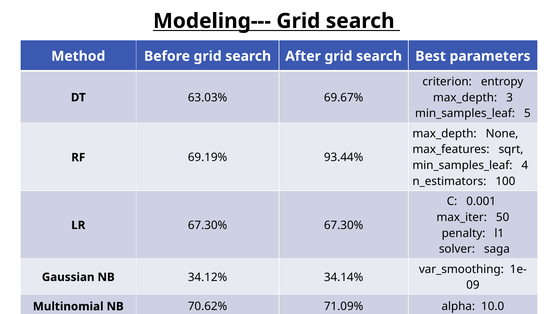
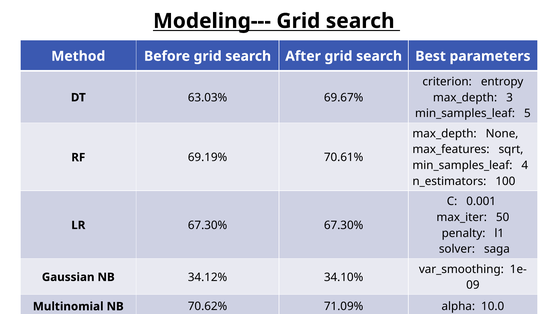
93.44%: 93.44% -> 70.61% (344, 157)
34.14%: 34.14% -> 34.10% (344, 277)
